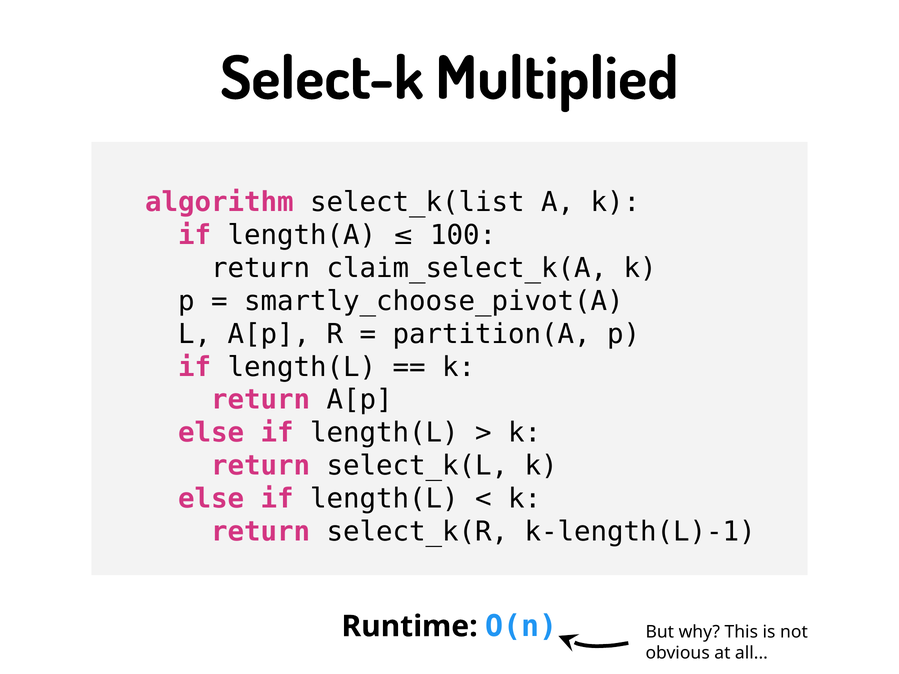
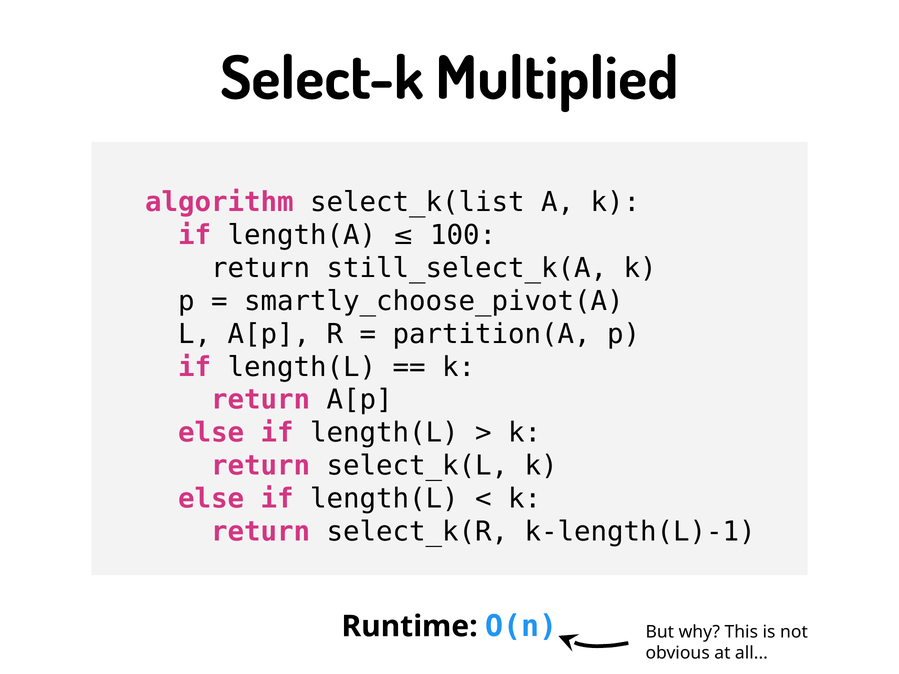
claim_select_k(A: claim_select_k(A -> still_select_k(A (467, 268)
